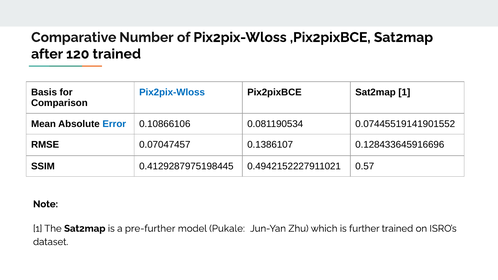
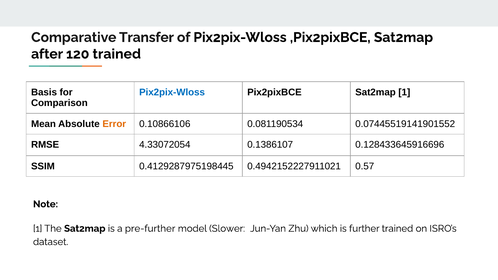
Number: Number -> Transfer (146, 37)
Error colour: blue -> orange (114, 124)
0.07047457: 0.07047457 -> 4.33072054 (165, 145)
Pukale: Pukale -> Slower (227, 229)
